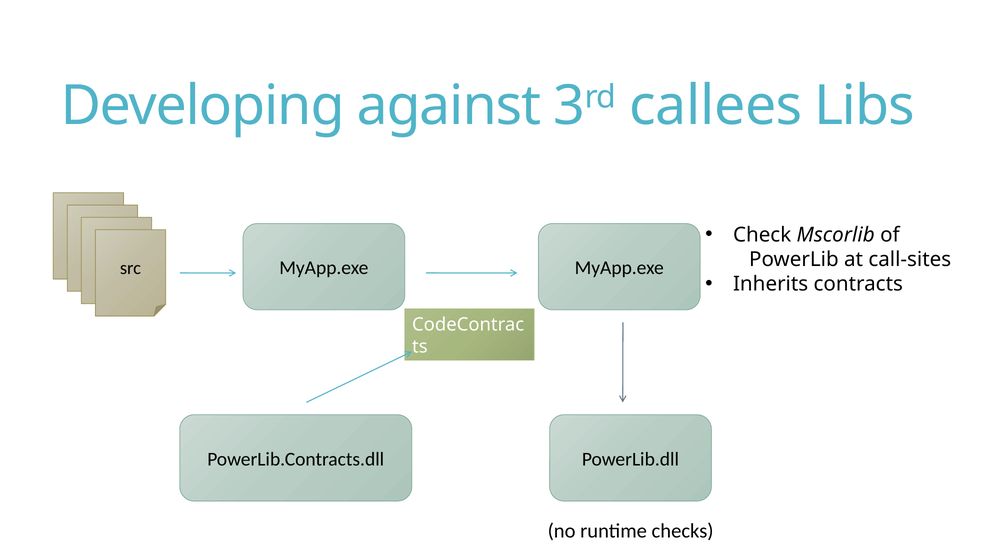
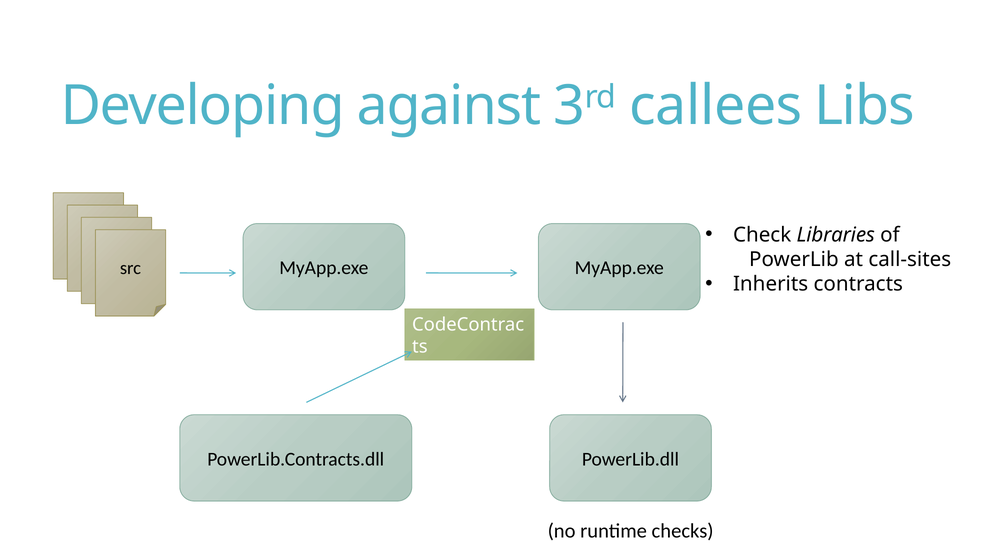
Mscorlib: Mscorlib -> Libraries (836, 235)
